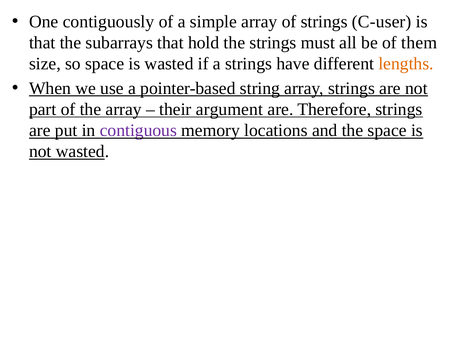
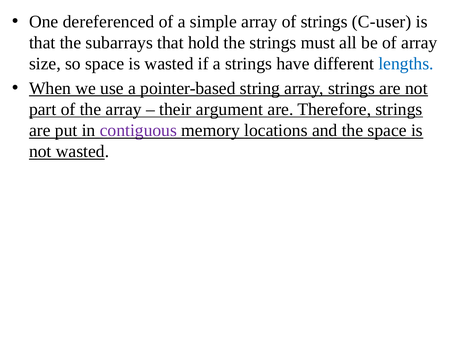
contiguously: contiguously -> dereferenced (109, 22)
of them: them -> array (419, 43)
lengths colour: orange -> blue (406, 64)
